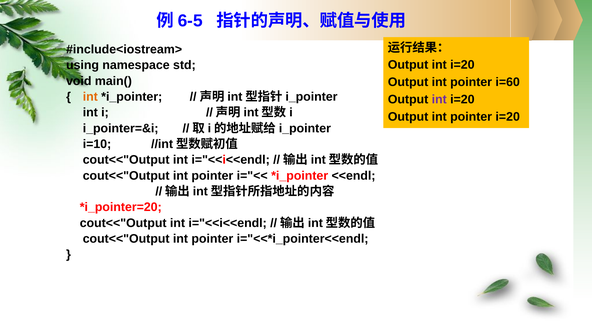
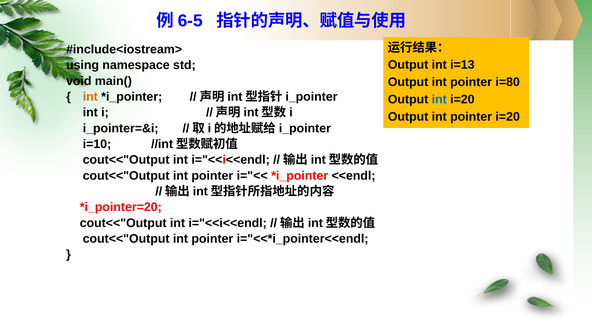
i=20: i=20 -> i=13 (462, 65)
i=60: i=60 -> i=80 (508, 82)
int colour: purple -> blue (439, 99)
